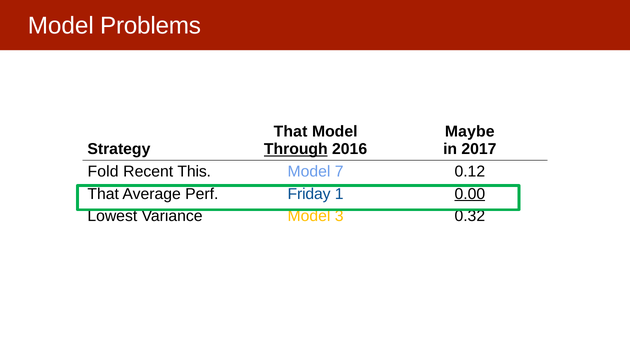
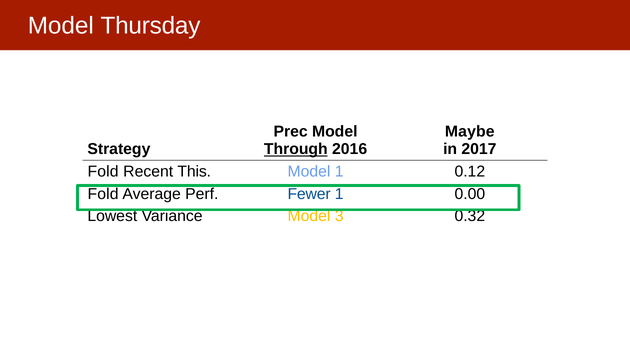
Problems: Problems -> Thursday (150, 26)
That: That -> Prec (291, 132)
Model 7: 7 -> 1 (339, 172)
That: That -> Fold (103, 194)
Friday: Friday -> Fewer (309, 194)
0.00 underline: present -> none (470, 194)
